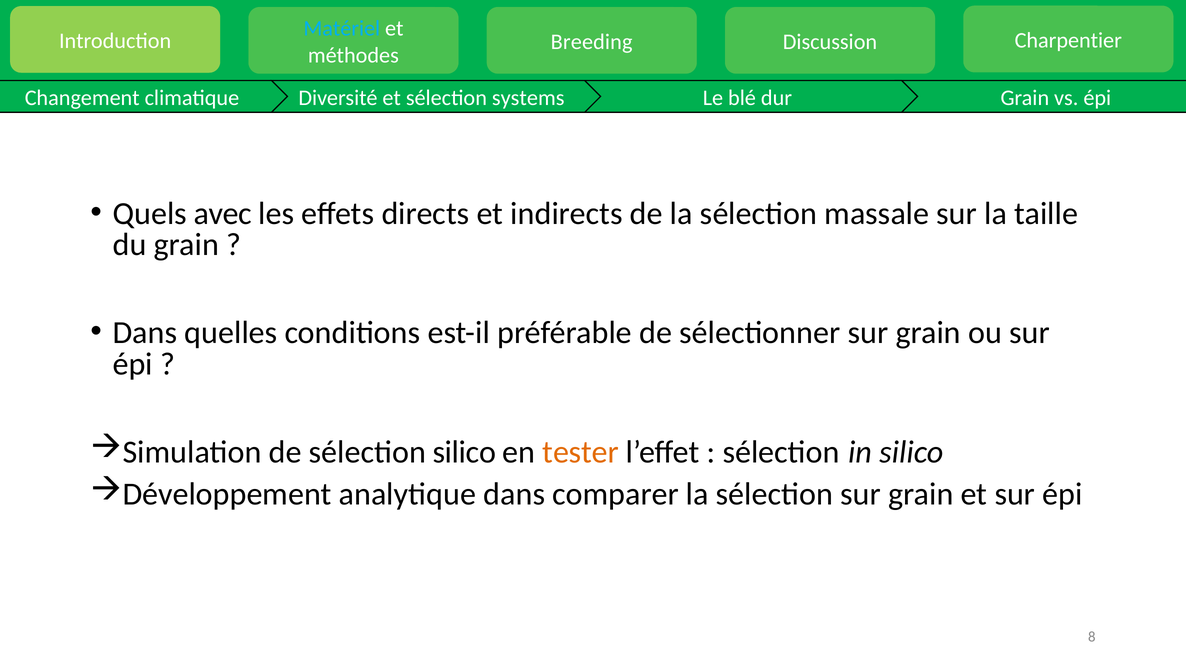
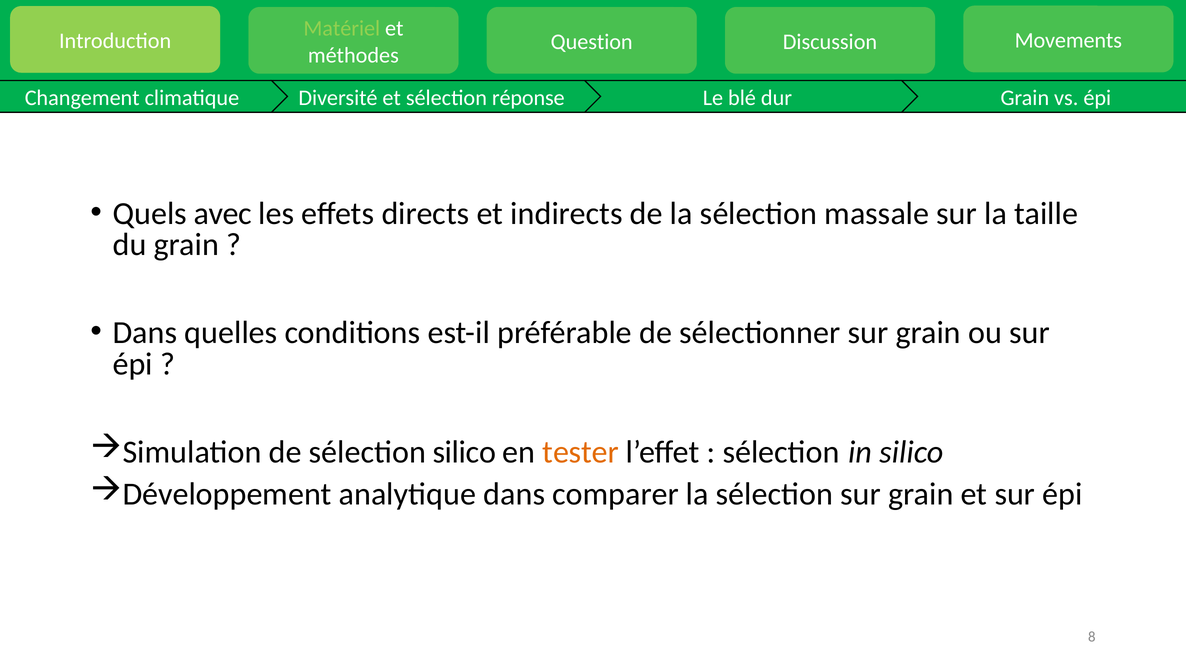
Matériel colour: light blue -> light green (342, 29)
Breeding: Breeding -> Question (592, 42)
Charpentier: Charpentier -> Movements (1068, 41)
systems: systems -> réponse (528, 98)
